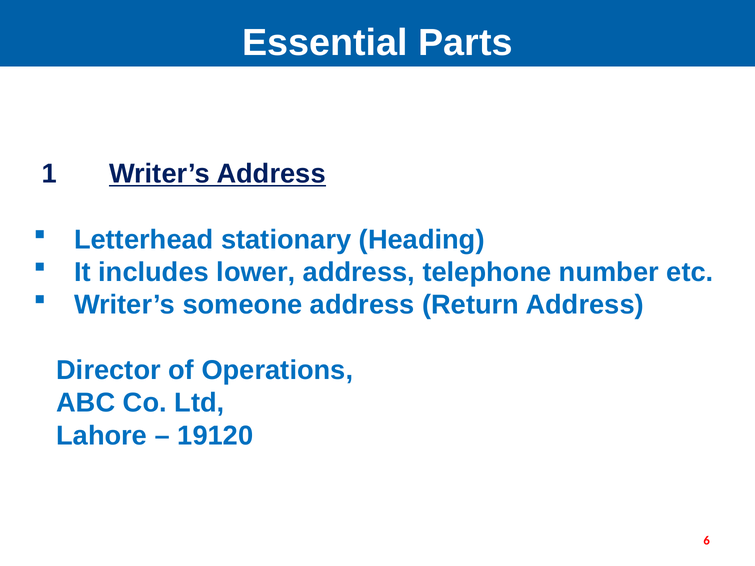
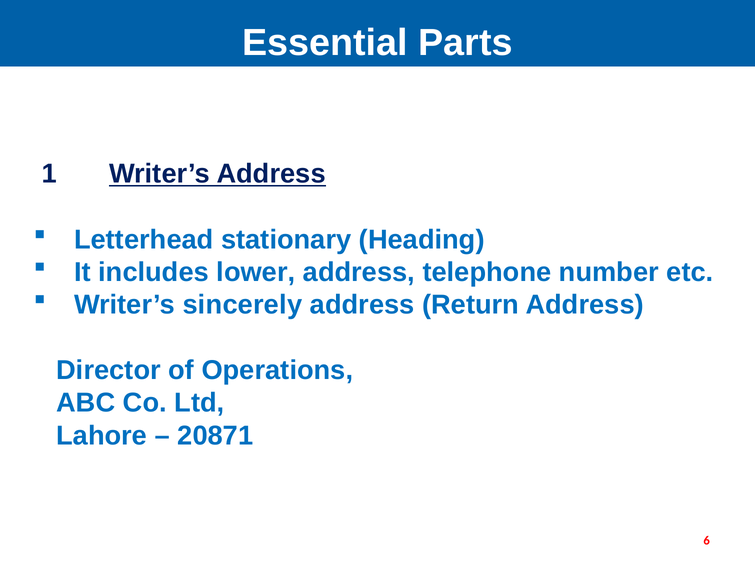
someone: someone -> sincerely (242, 305)
19120: 19120 -> 20871 (215, 436)
